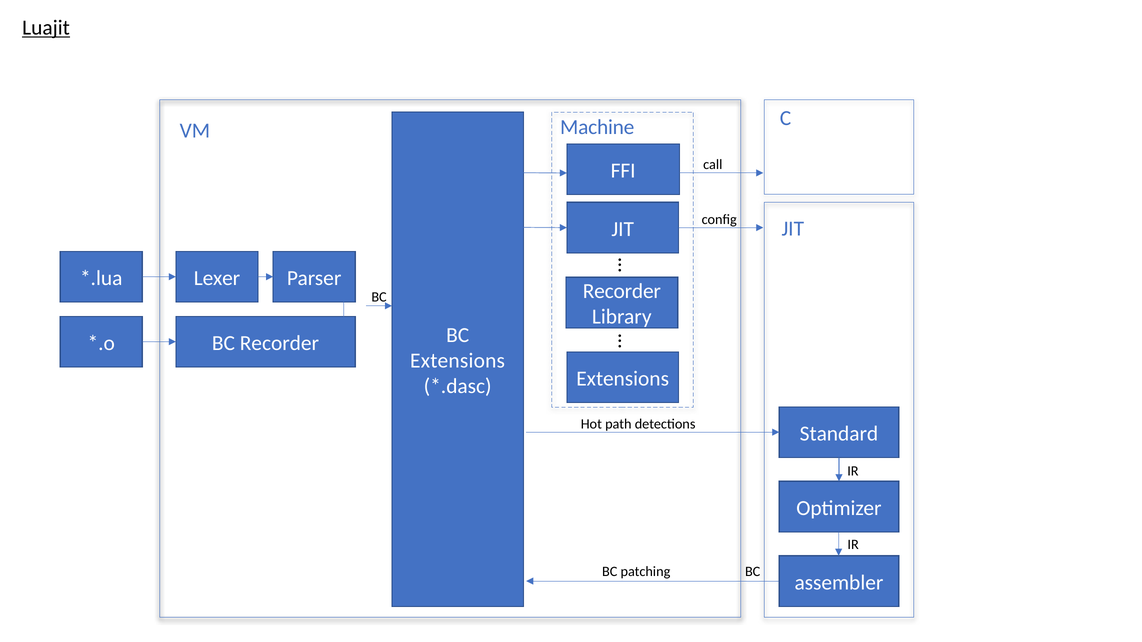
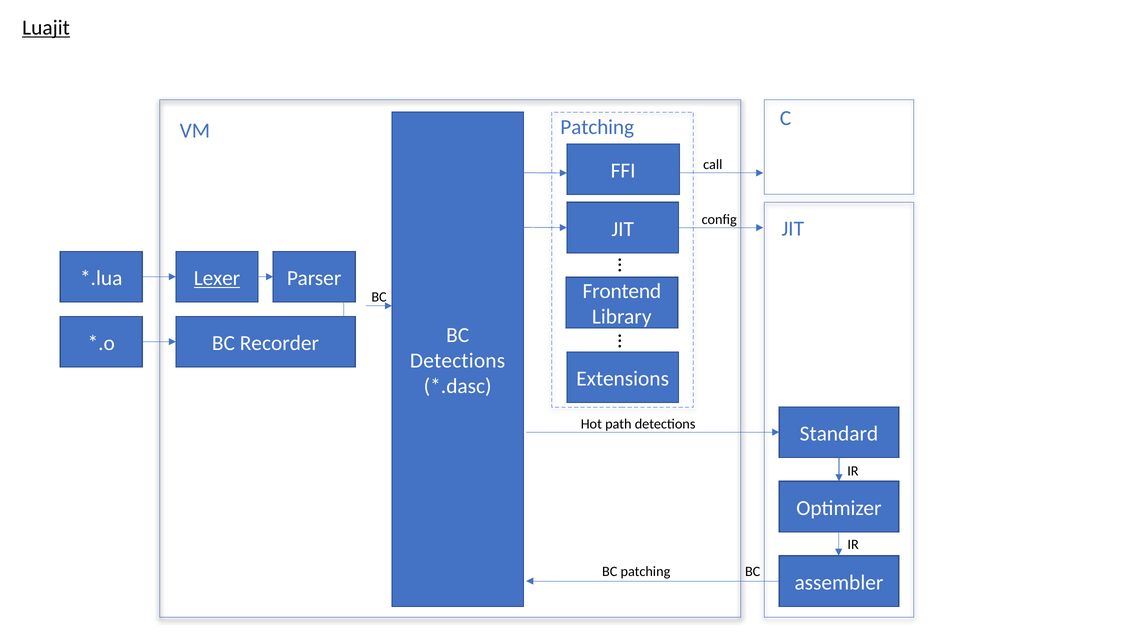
Machine: Machine -> Patching (597, 127)
Lexer underline: none -> present (217, 278)
Recorder: Recorder -> Frontend (622, 291)
Extensions: Extensions -> Detections (458, 361)
